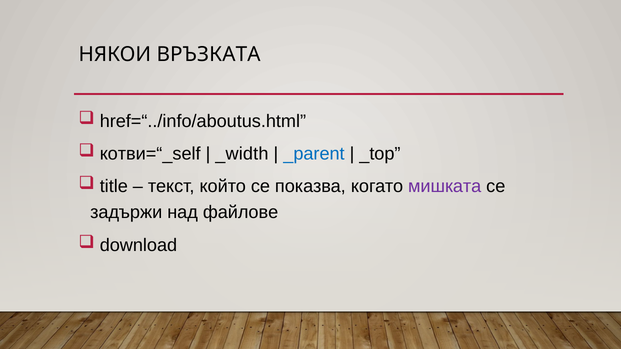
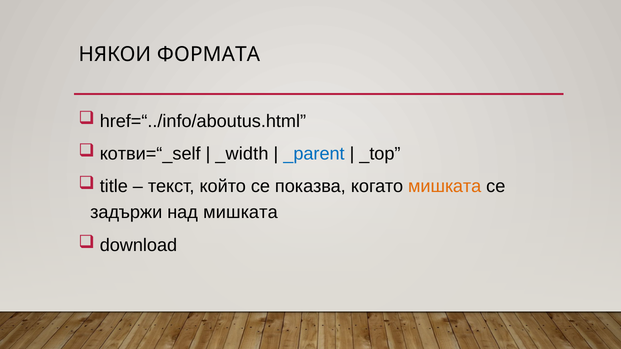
ВРЪЗКАТА: ВРЪЗКАТА -> ФОРМАТА (208, 54)
мишката colour: purple -> orange (445, 187)
над файлове: файлове -> мишката (240, 213)
